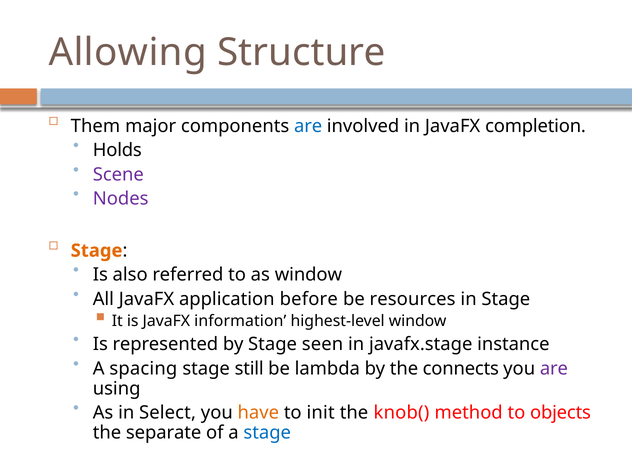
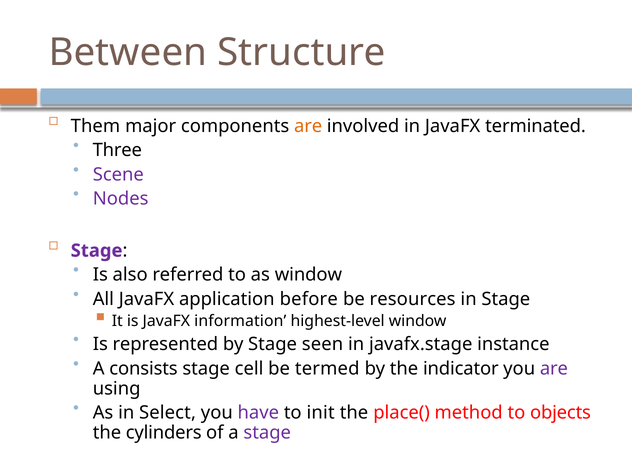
Allowing: Allowing -> Between (128, 53)
are colour: blue -> orange (308, 126)
completion: completion -> terminated (535, 126)
Holds: Holds -> Three (117, 150)
Stage colour: orange -> purple (97, 251)
spacing: spacing -> consists (144, 369)
still: still -> cell (249, 369)
lambda: lambda -> termed (327, 369)
connects: connects -> indicator (461, 369)
have colour: orange -> purple (258, 413)
knob(: knob( -> place( (402, 413)
separate: separate -> cylinders (164, 433)
stage colour: blue -> purple (267, 433)
